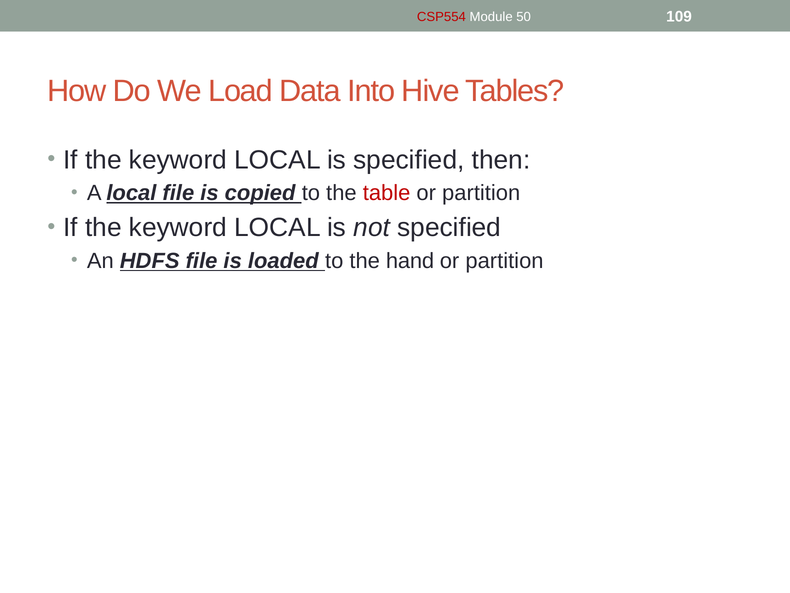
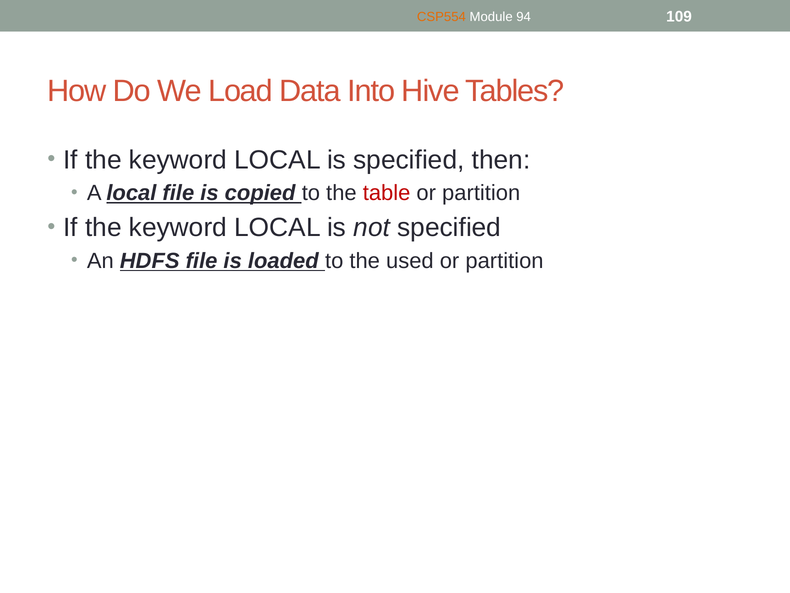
CSP554 colour: red -> orange (441, 17)
50: 50 -> 94 (524, 17)
hand: hand -> used (410, 261)
